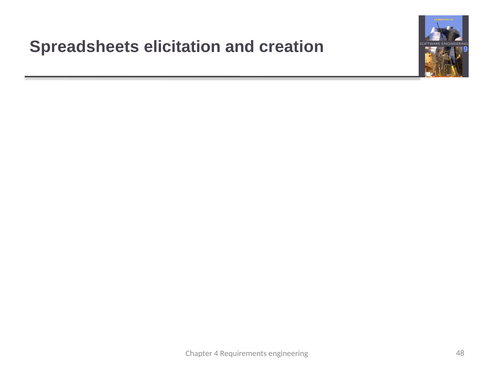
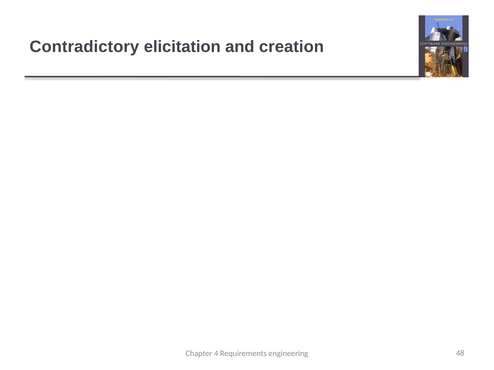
Spreadsheets: Spreadsheets -> Contradictory (84, 47)
